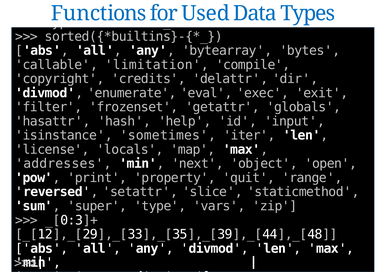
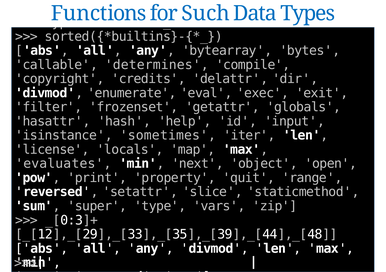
Used: Used -> Such (206, 13)
limitation: limitation -> determines (157, 65)
addresses: addresses -> evaluates (63, 164)
